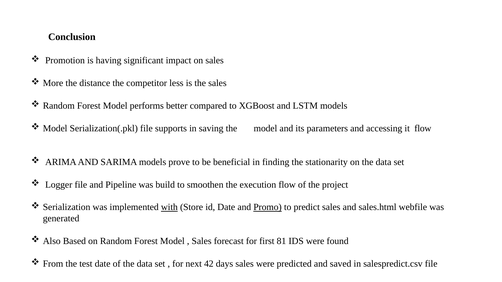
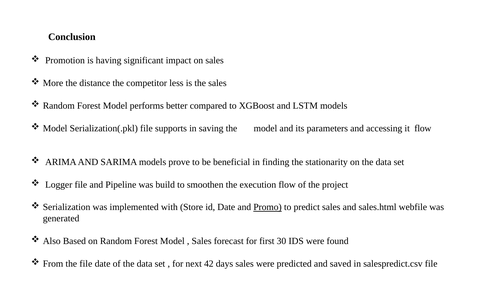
with underline: present -> none (169, 207)
81: 81 -> 30 (281, 241)
the test: test -> file (86, 264)
